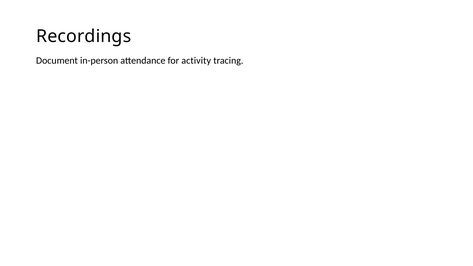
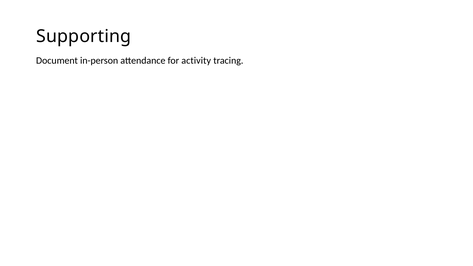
Recordings: Recordings -> Supporting (84, 36)
